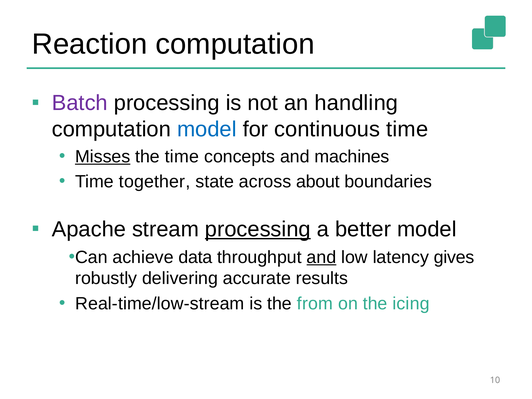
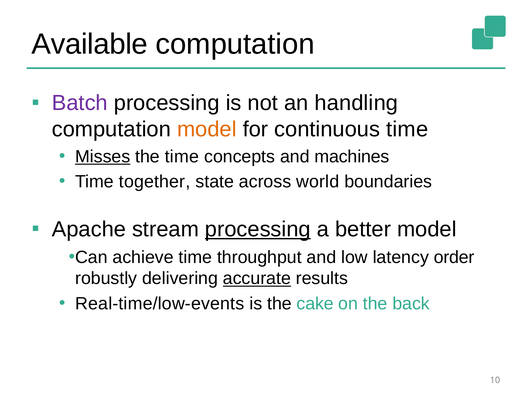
Reaction: Reaction -> Available (90, 44)
model colour: blue -> orange (207, 129)
about: about -> world (318, 182)
achieve data: data -> time (195, 257)
and underline: present -> none (321, 257)
gives: gives -> order (454, 257)
accurate underline: none -> present (257, 278)
Real-time/low-stream: Real-time/low-stream -> Real-time/low-events (160, 304)
from: from -> cake (315, 304)
icing: icing -> back (411, 304)
